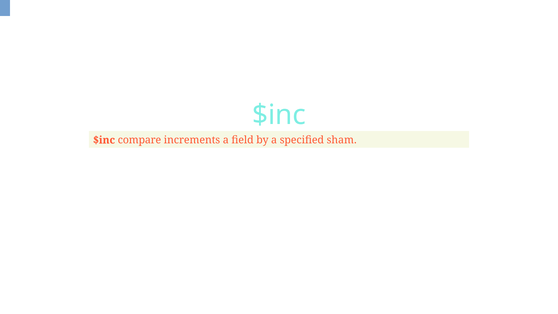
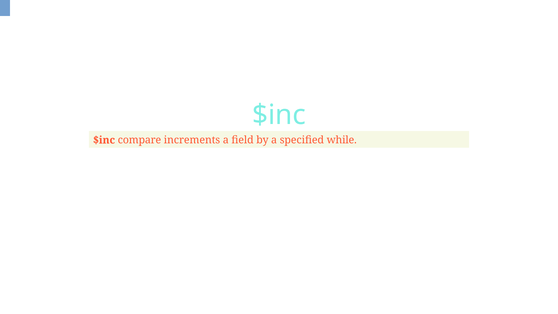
sham: sham -> while (342, 140)
